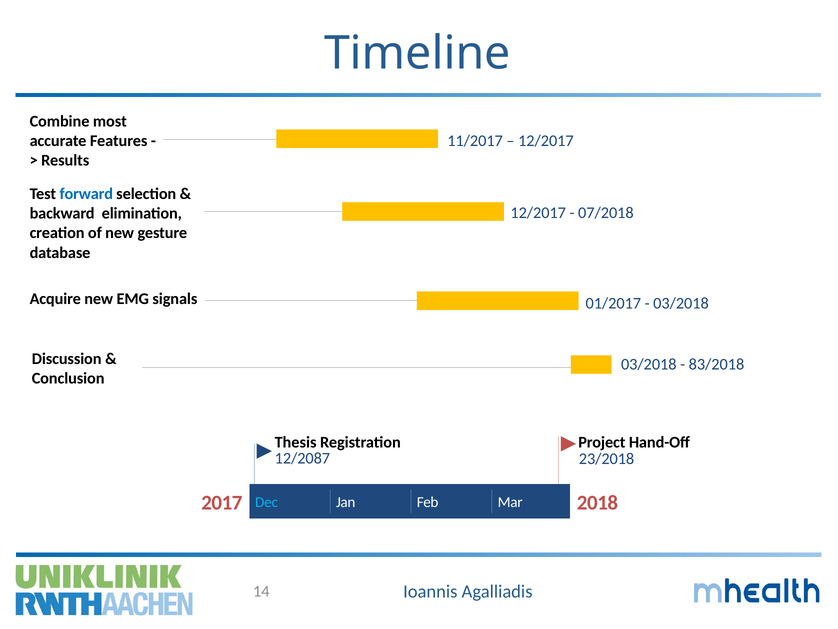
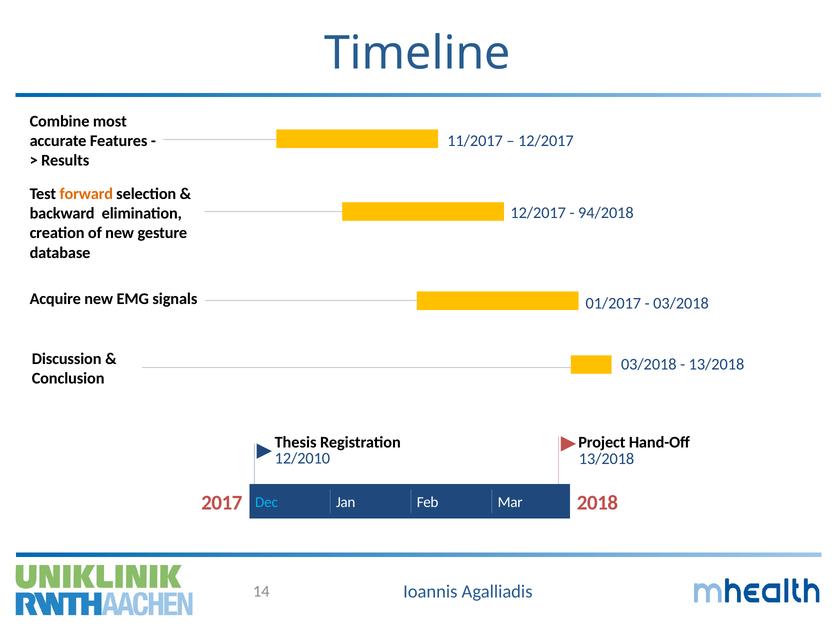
forward colour: blue -> orange (86, 194)
07/2018: 07/2018 -> 94/2018 (606, 213)
83/2018: 83/2018 -> 13/2018 (716, 364)
12/2087: 12/2087 -> 12/2010 (302, 458)
23/2018: 23/2018 -> 13/2018 (607, 458)
